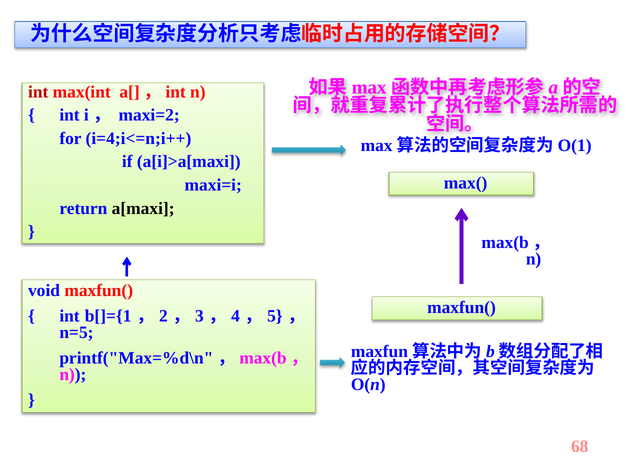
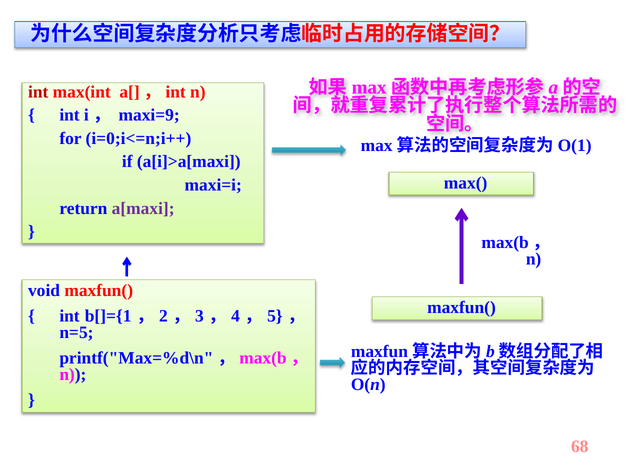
maxi=2: maxi=2 -> maxi=9 (149, 115)
i=4;i<=n;i++: i=4;i<=n;i++ -> i=0;i<=n;i++ (138, 139)
a[maxi colour: black -> purple (143, 209)
